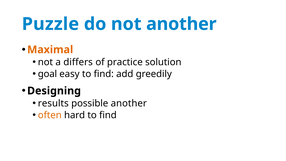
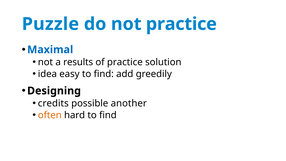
not another: another -> practice (181, 24)
Maximal colour: orange -> blue (50, 50)
differs: differs -> results (78, 62)
goal: goal -> idea (47, 74)
results: results -> credits (53, 103)
